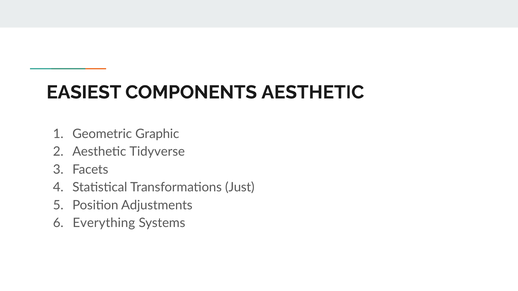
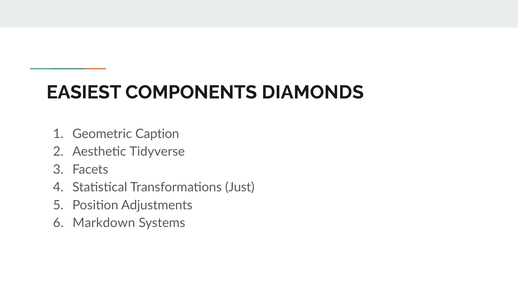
COMPONENTS AESTHETIC: AESTHETIC -> DIAMONDS (313, 92)
Graphic: Graphic -> Caption (157, 134)
Everything: Everything -> Markdown (104, 223)
